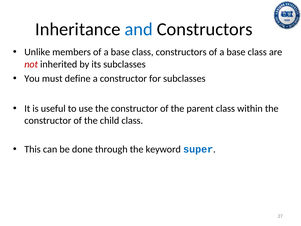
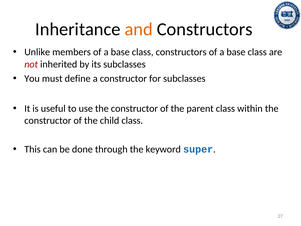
and colour: blue -> orange (139, 29)
